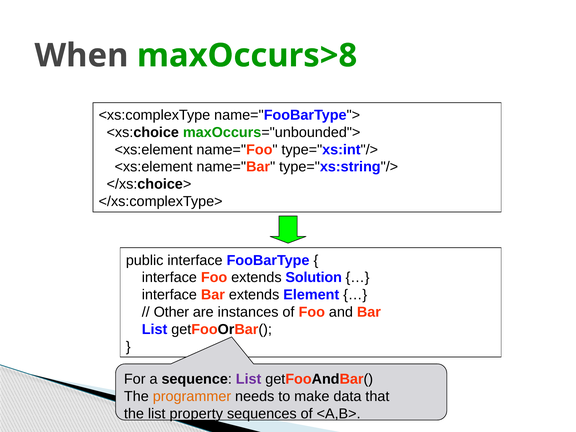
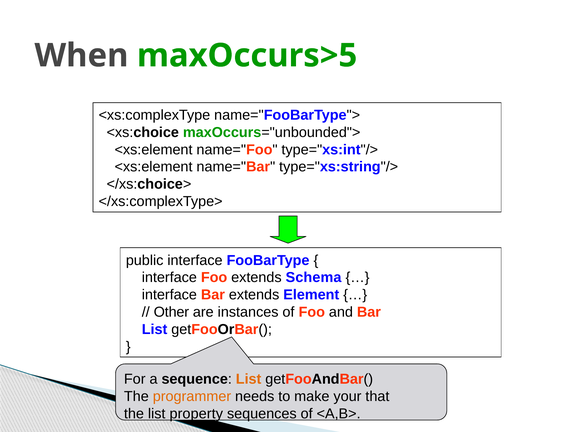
maxOccurs>8: maxOccurs>8 -> maxOccurs>5 (247, 56)
Solution: Solution -> Schema (314, 278)
List colour: purple -> orange (249, 379)
data: data -> your (347, 396)
